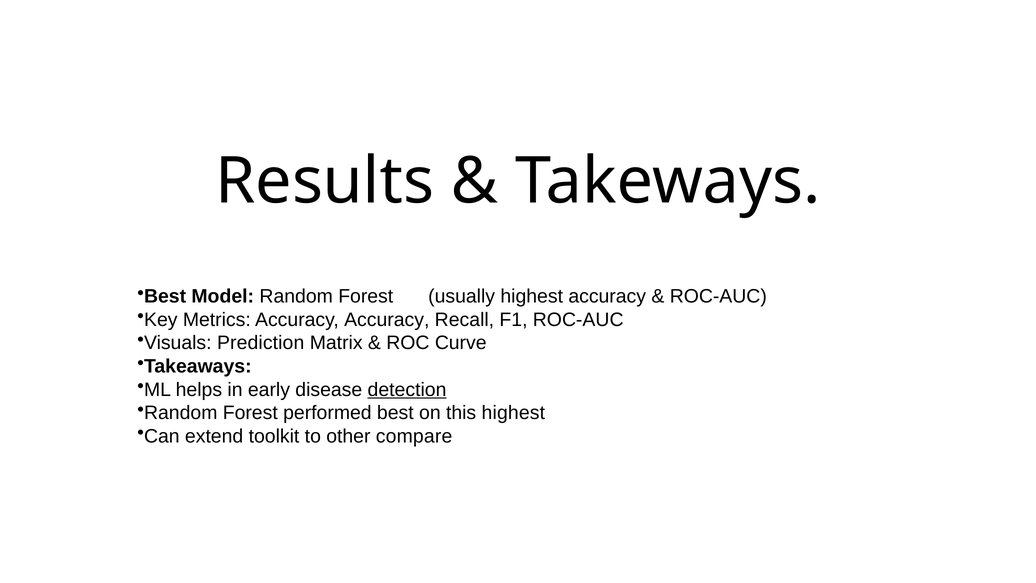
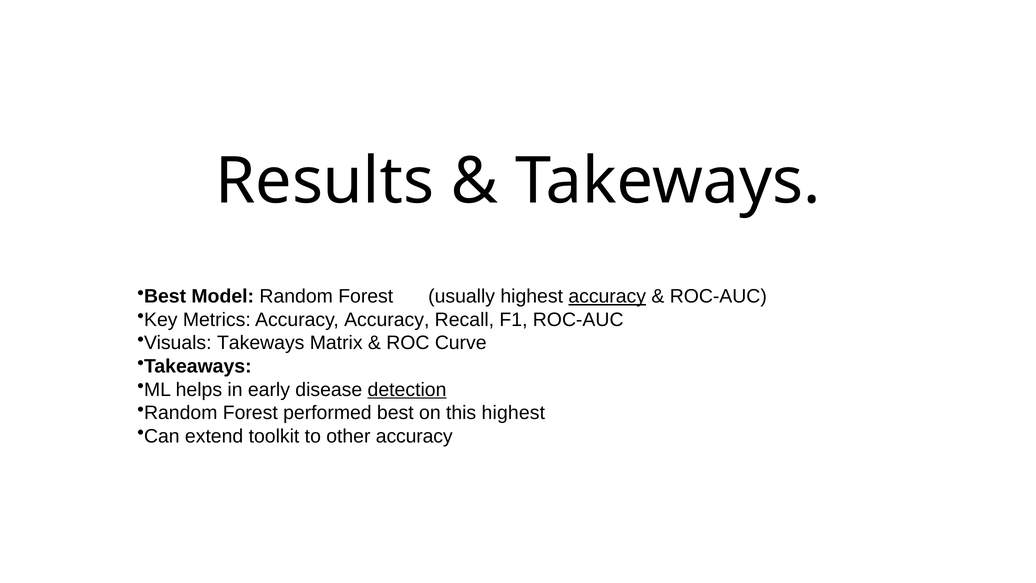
accuracy underline: none -> present (607, 296)
Visuals Prediction: Prediction -> Takeways (261, 343)
other compare: compare -> accuracy (414, 436)
